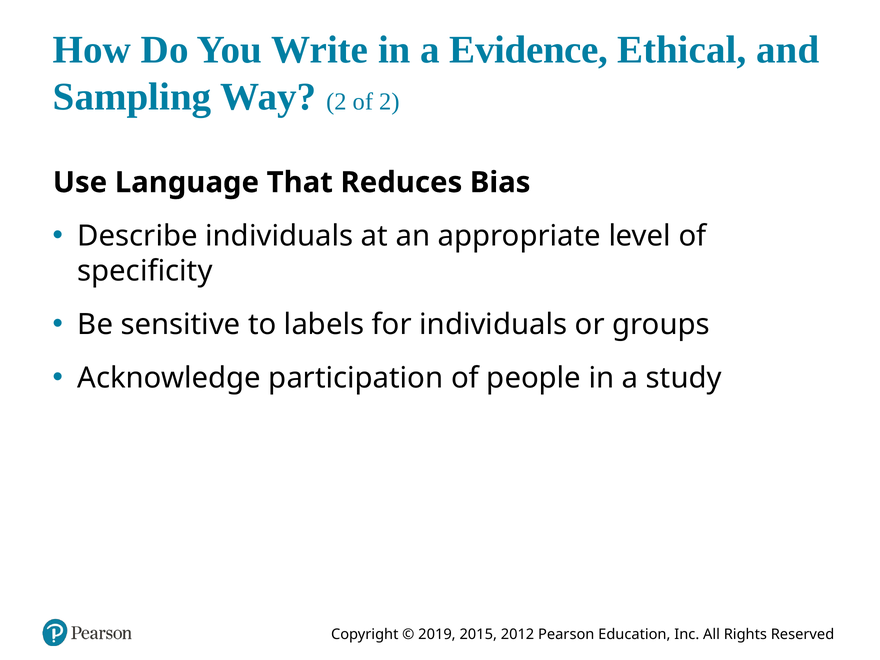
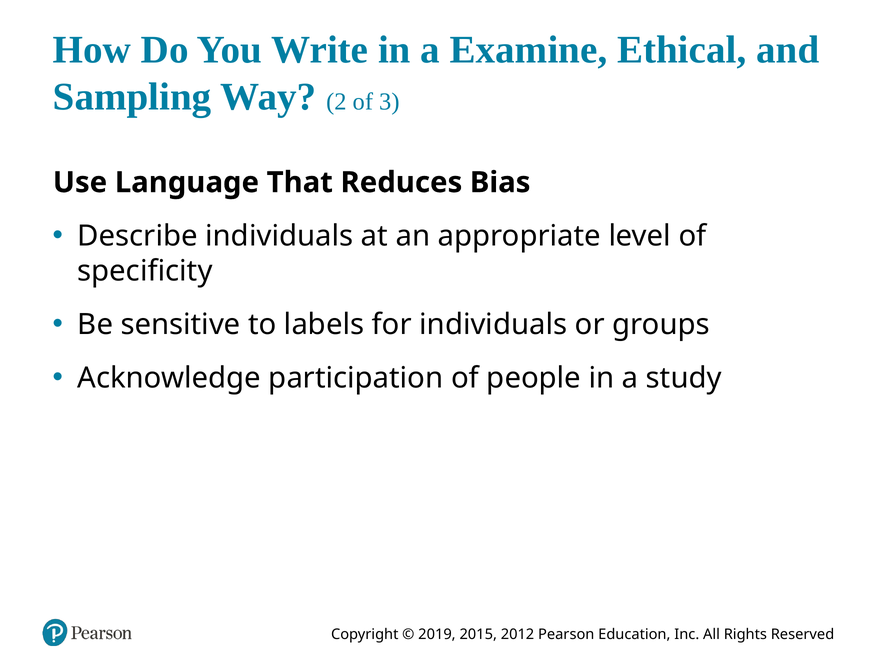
Evidence: Evidence -> Examine (529, 50)
of 2: 2 -> 3 (389, 102)
